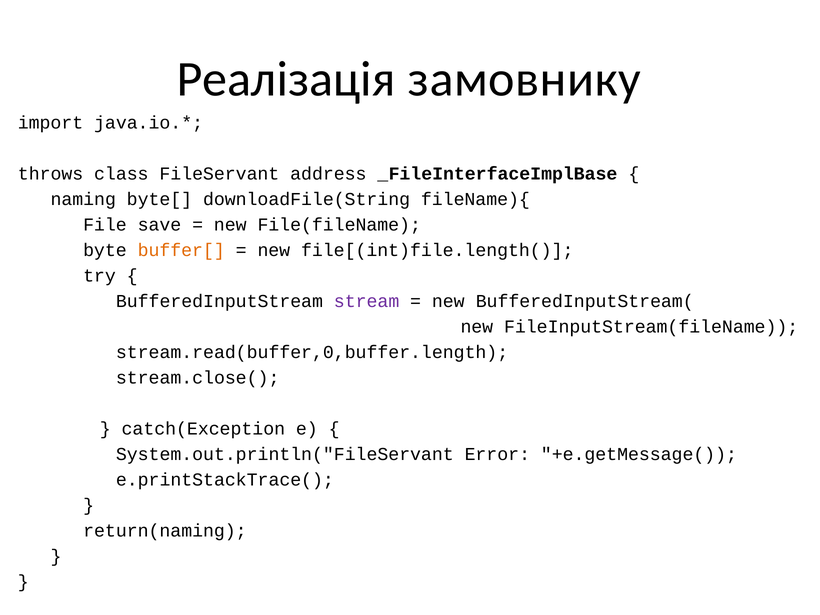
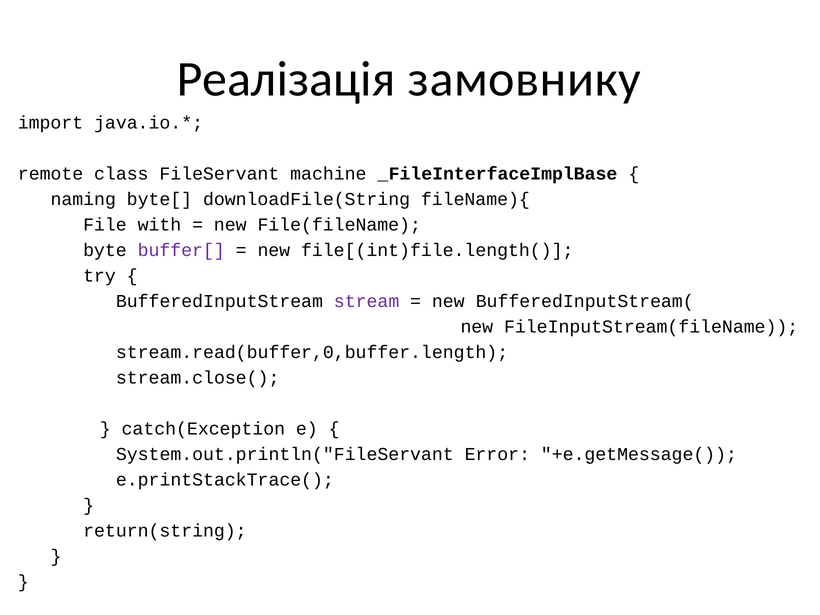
throws: throws -> remote (51, 174)
address: address -> machine (328, 174)
save: save -> with (159, 225)
buffer[ colour: orange -> purple (181, 250)
return(naming: return(naming -> return(string (165, 531)
